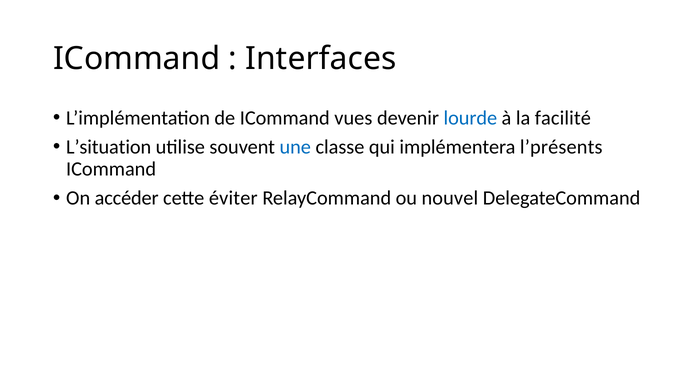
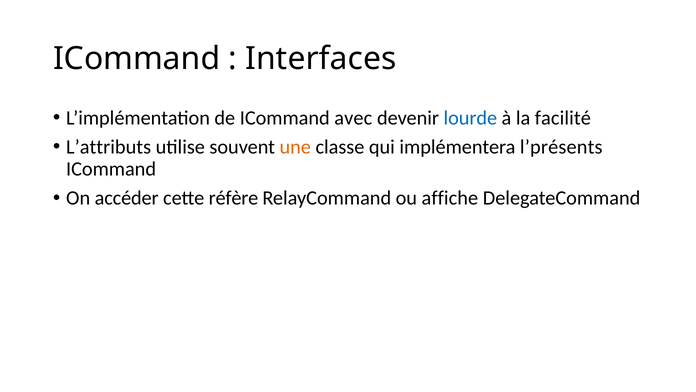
vues: vues -> avec (353, 118)
L’situation: L’situation -> L’attributs (109, 147)
une colour: blue -> orange (295, 147)
éviter: éviter -> réfère (233, 198)
nouvel: nouvel -> affiche (450, 198)
